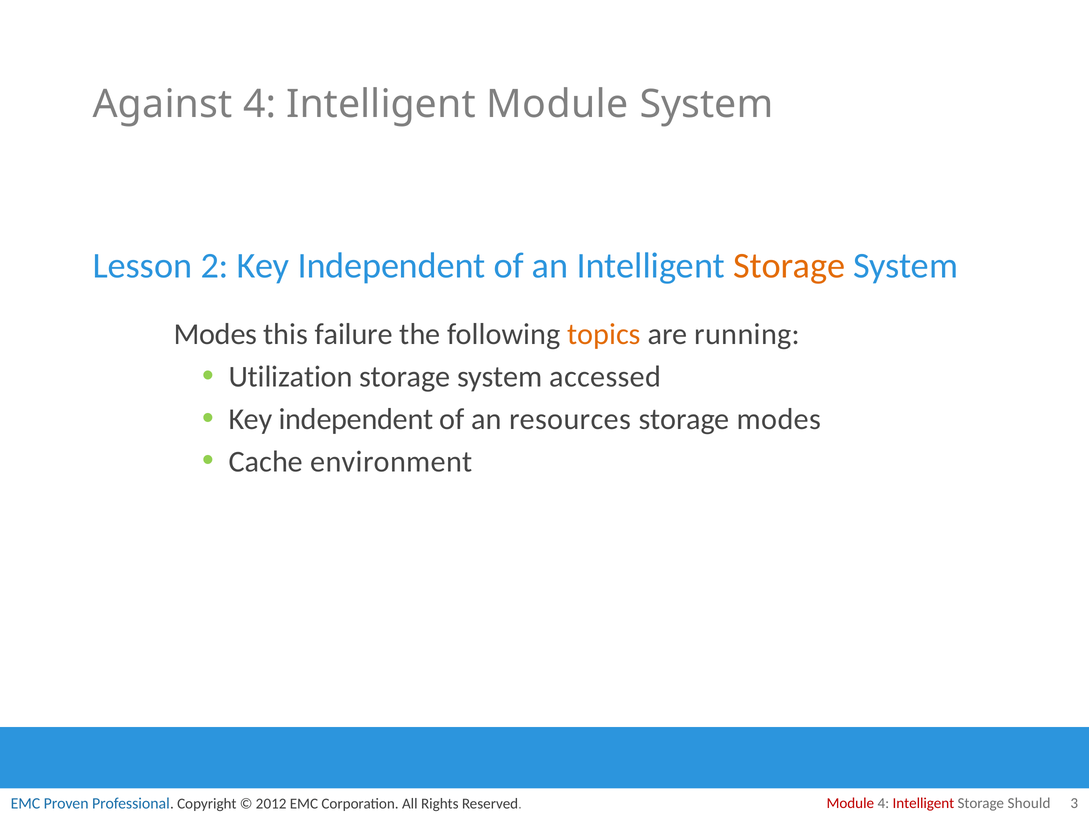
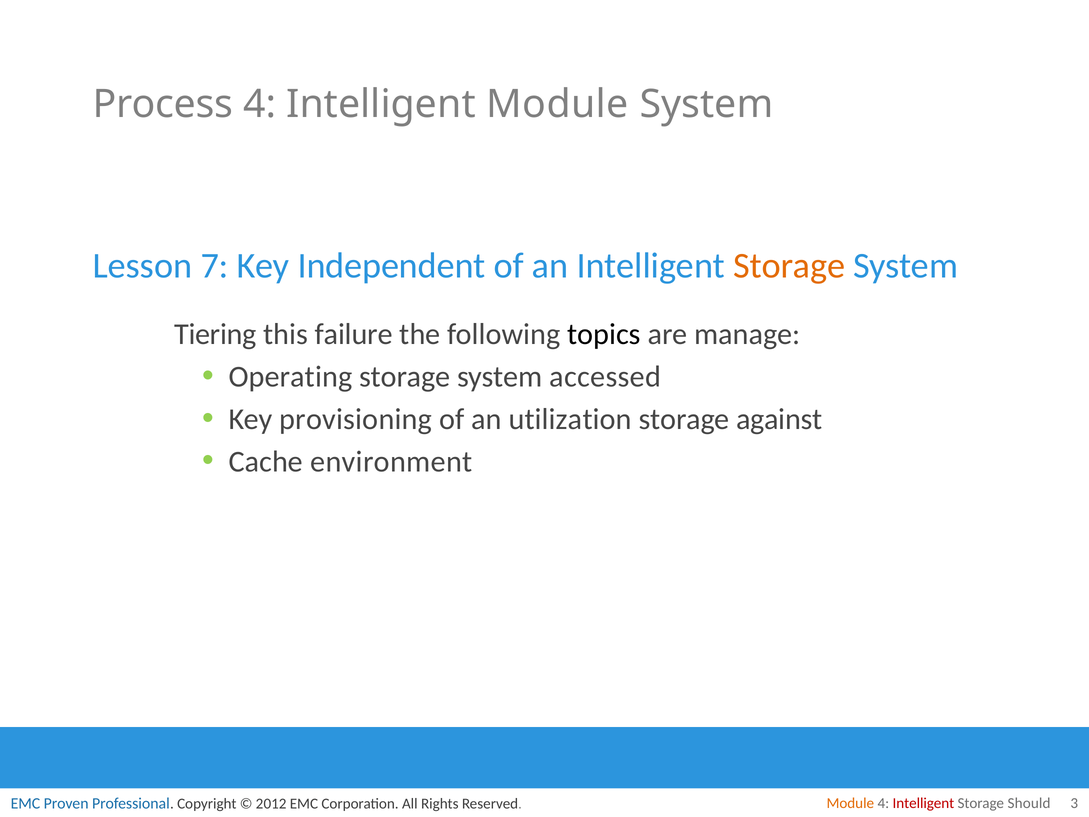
Against: Against -> Process (163, 104)
2: 2 -> 7 (215, 266)
Modes: Modes -> Tiering (215, 334)
topics colour: orange -> black (604, 334)
running: running -> manage (747, 334)
Utilization: Utilization -> Operating (291, 377)
independent: independent -> provisioning (356, 419)
resources: resources -> utilization (570, 419)
storage modes: modes -> against (779, 419)
Module colour: red -> orange (850, 803)
